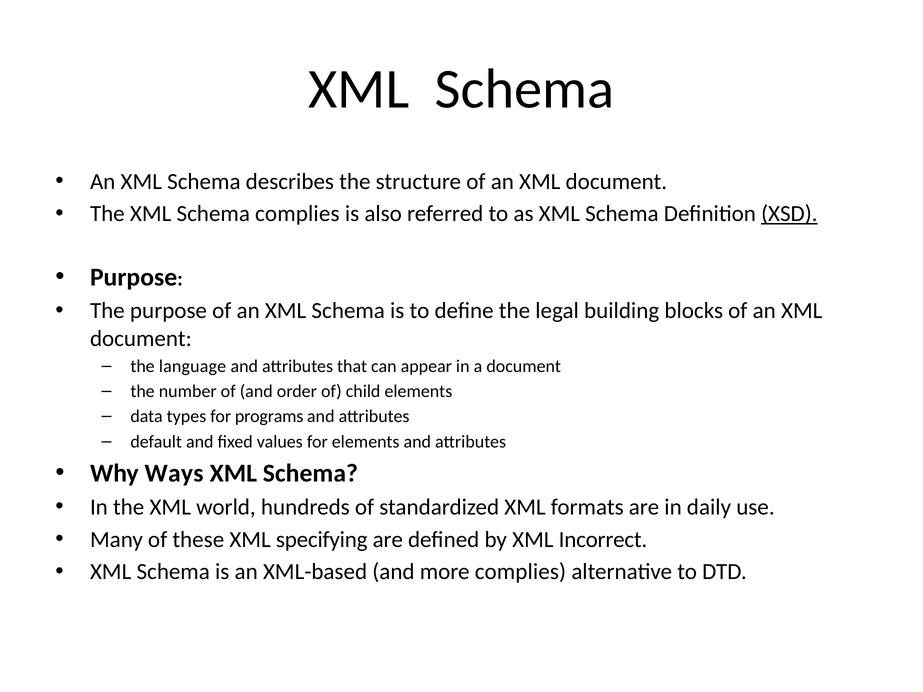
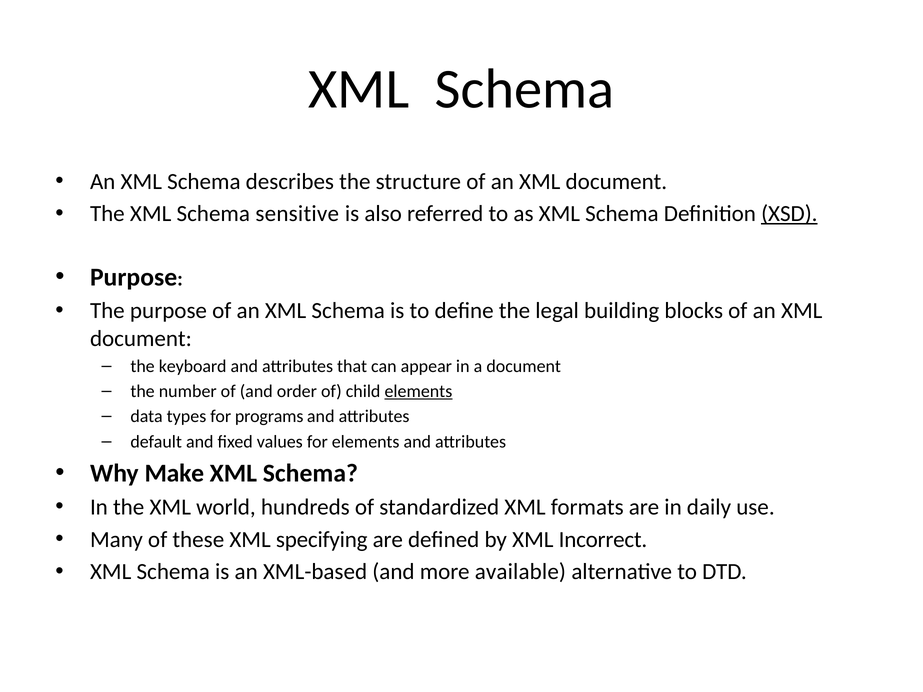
Schema complies: complies -> sensitive (297, 214)
language: language -> keyboard (193, 366)
elements underline: none -> present (418, 392)
Ways: Ways -> Make (174, 474)
more complies: complies -> available (520, 572)
